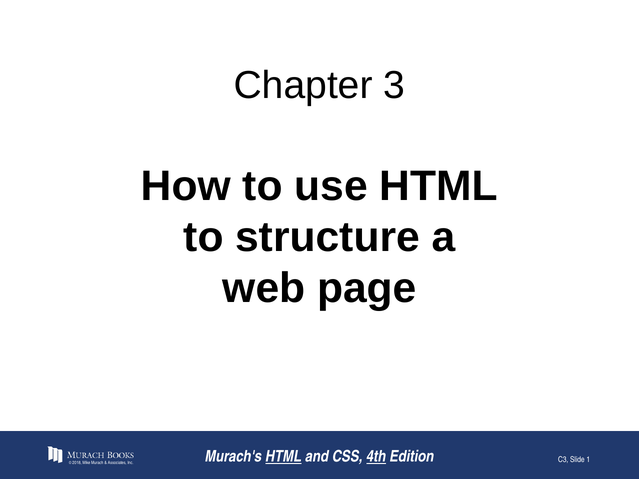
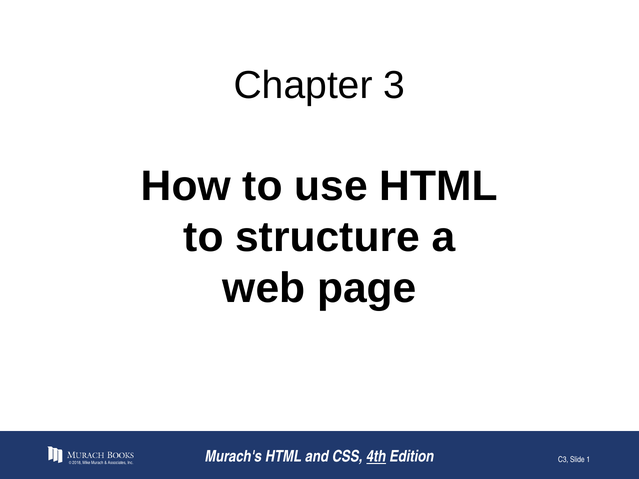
HTML underline: present -> none (283, 457)
